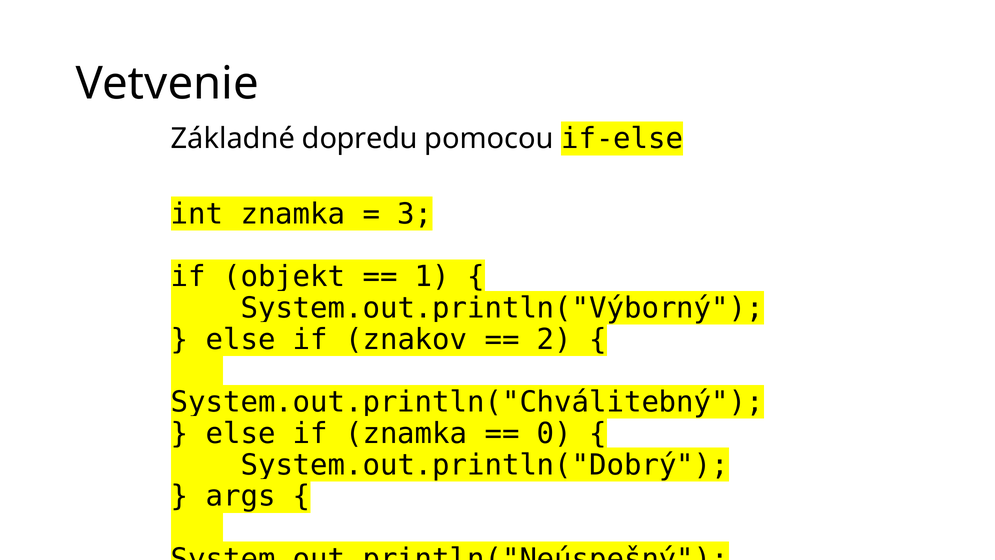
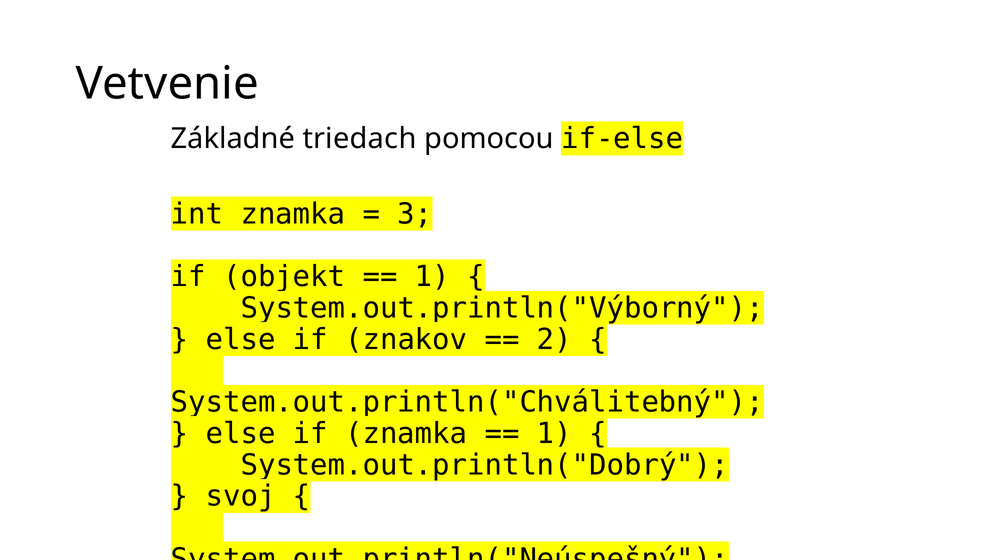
dopredu: dopredu -> triedach (360, 139)
0: 0 -> 1 (554, 433)
args: args -> svoj (241, 496)
